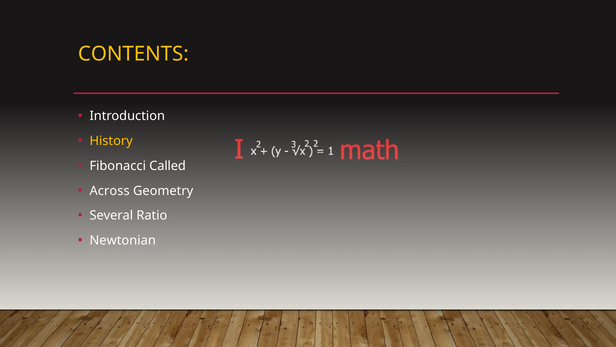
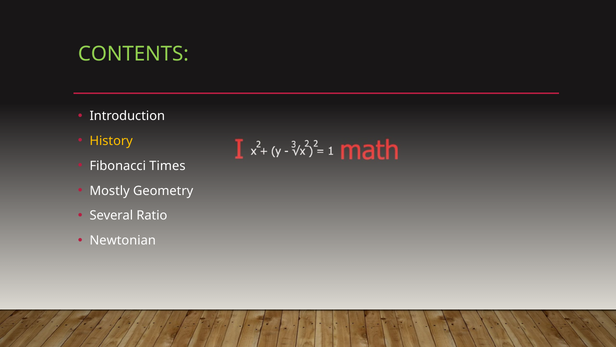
CONTENTS colour: yellow -> light green (133, 54)
Called: Called -> Times (167, 166)
Across: Across -> Mostly (110, 191)
